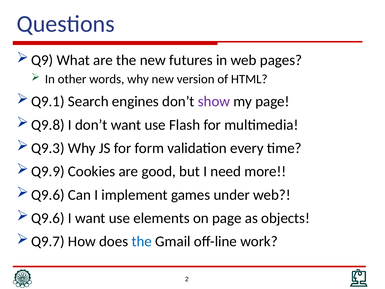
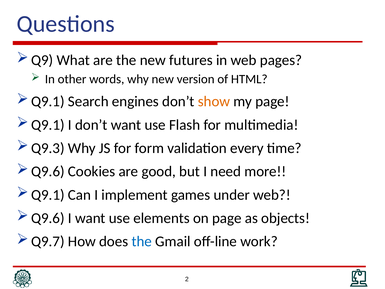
show colour: purple -> orange (214, 101)
Q9.8: Q9.8 -> Q9.1 (48, 125)
Q9.9: Q9.9 -> Q9.6 (48, 171)
Q9.6: Q9.6 -> Q9.1 (48, 195)
